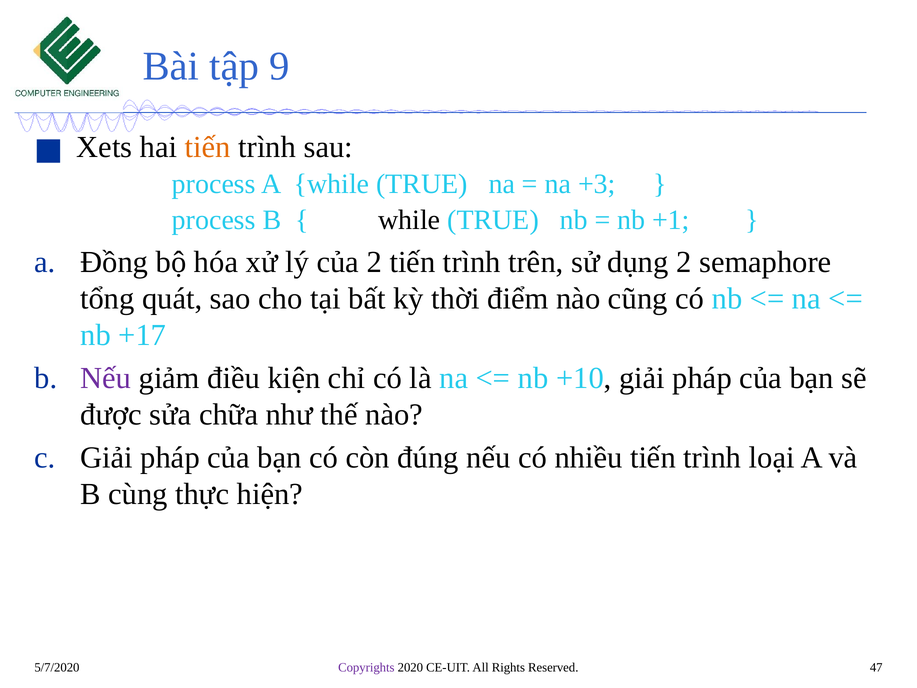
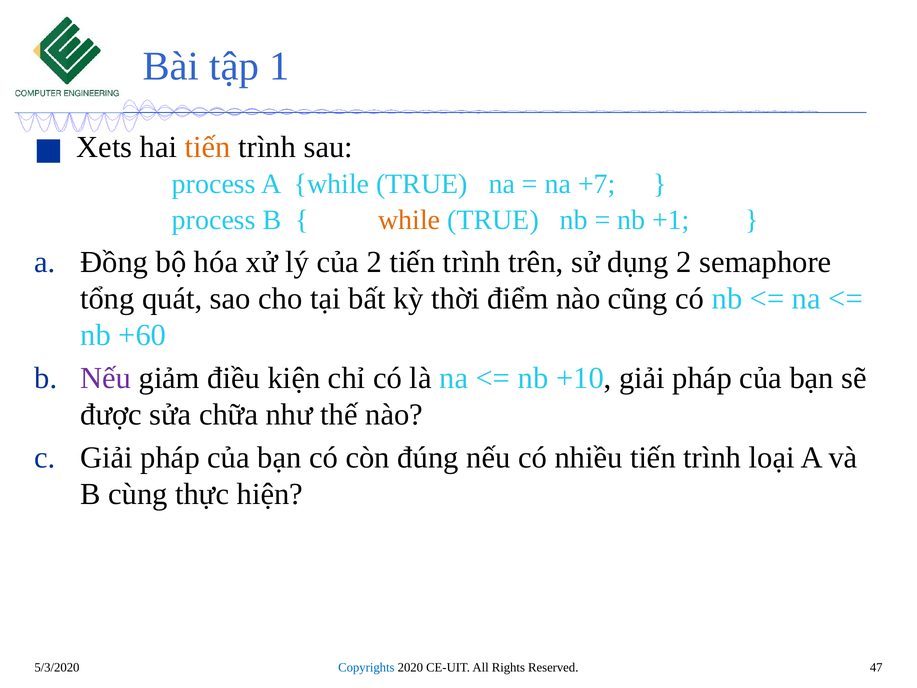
9: 9 -> 1 (280, 66)
+3: +3 -> +7 (597, 184)
while colour: black -> orange (409, 220)
+17: +17 -> +60 (142, 335)
Copyrights colour: purple -> blue (366, 667)
5/7/2020: 5/7/2020 -> 5/3/2020 (57, 668)
